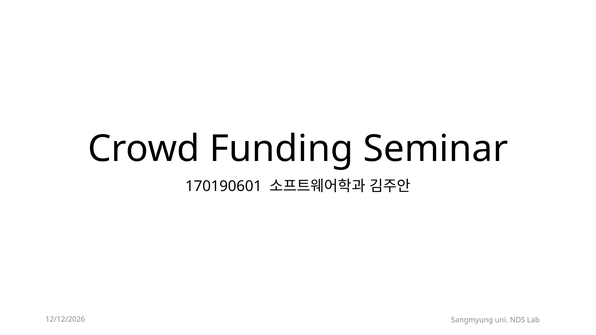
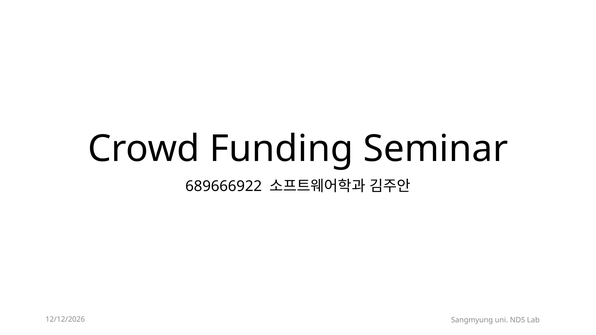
170190601: 170190601 -> 689666922 (224, 186)
